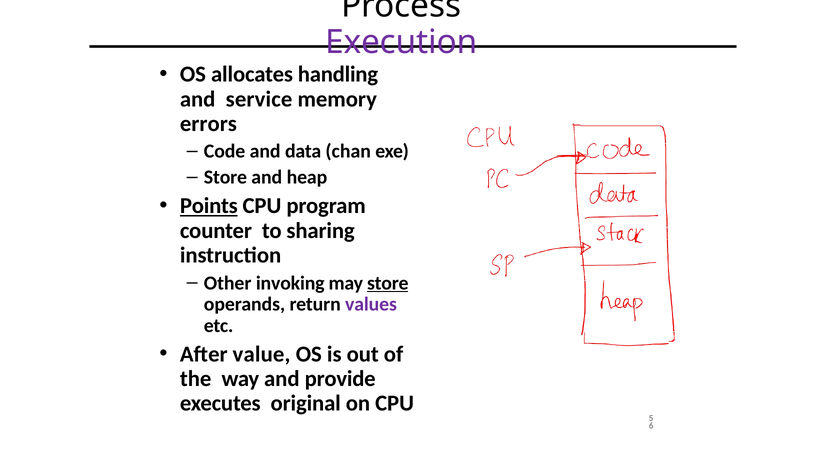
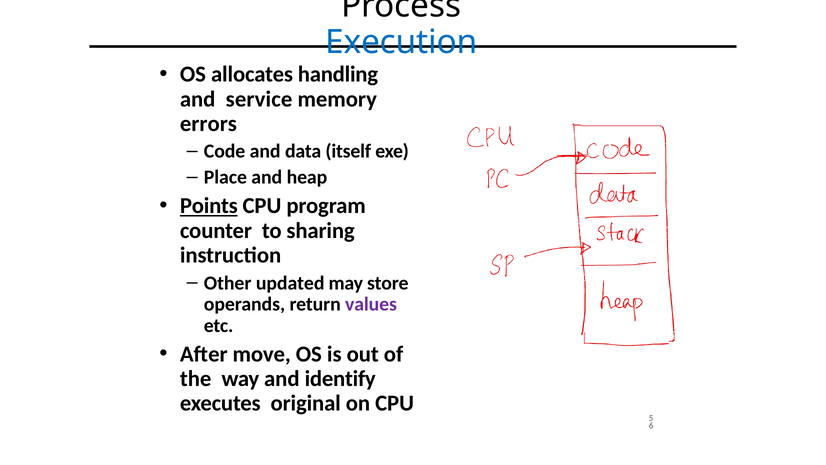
Execution colour: purple -> blue (401, 42)
chan: chan -> itself (348, 151)
Store: Store -> Place (225, 177)
invoking: invoking -> updated (290, 283)
store underline: present -> none (388, 283)
value: value -> move (262, 354)
provide: provide -> identify (340, 378)
